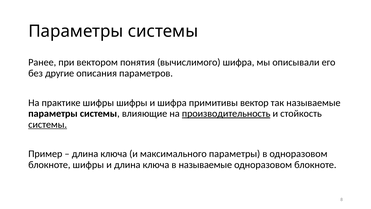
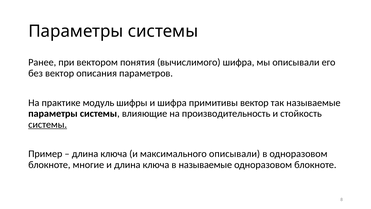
без другие: другие -> вектор (60, 73)
практике шифры: шифры -> модуль (98, 103)
производительность underline: present -> none (226, 113)
максимального параметры: параметры -> описывали (235, 154)
блокноте шифры: шифры -> многие (88, 165)
